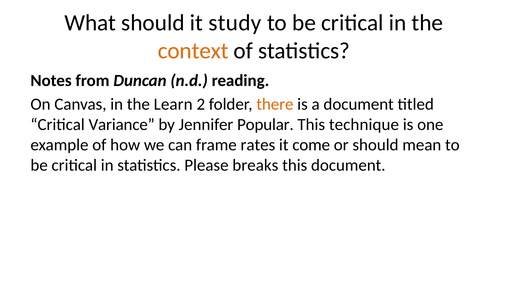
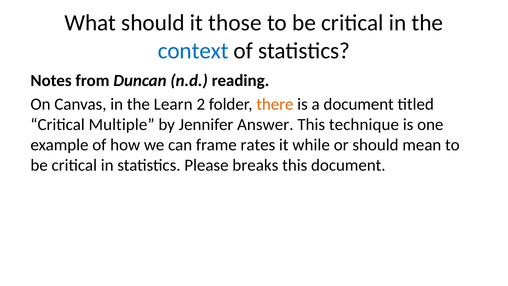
study: study -> those (235, 23)
context colour: orange -> blue (193, 51)
Variance: Variance -> Multiple (122, 125)
Popular: Popular -> Answer (265, 125)
come: come -> while (311, 145)
